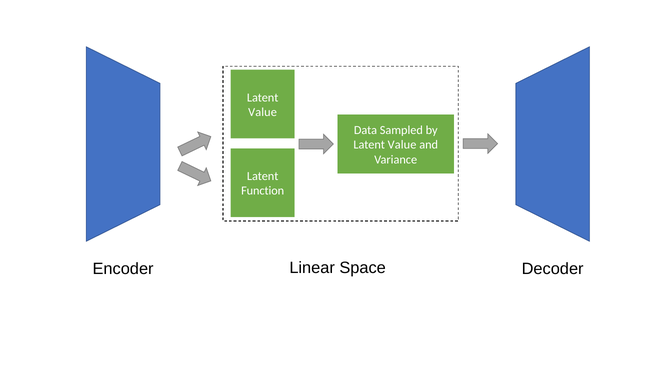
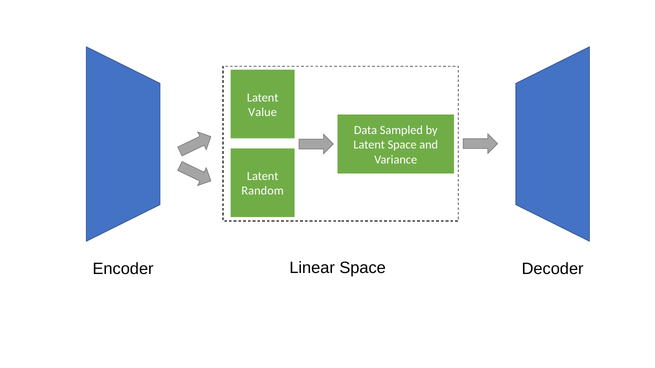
Value: Value -> Space (402, 145)
Function: Function -> Random (263, 191)
